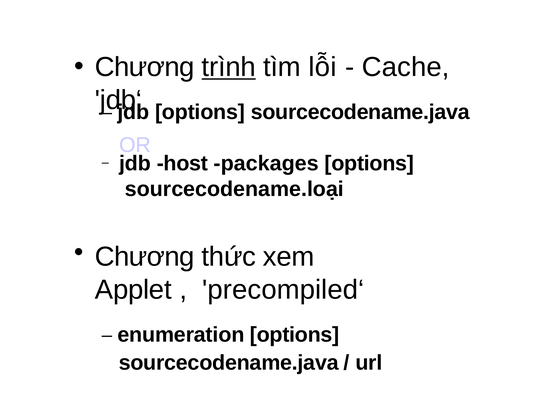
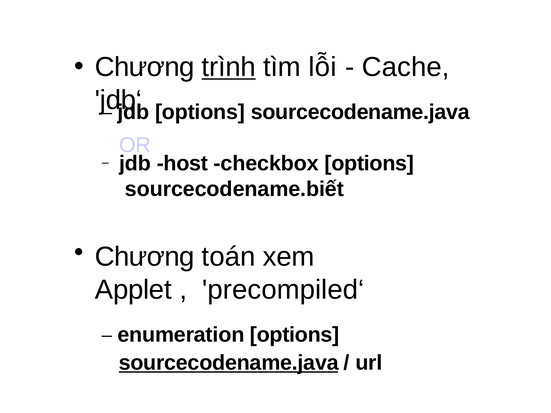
packages: packages -> checkbox (266, 164)
sourcecodename.loại: sourcecodename.loại -> sourcecodename.biết (234, 189)
thức: thức -> toán (229, 257)
sourcecodename.java underline: none -> present (229, 363)
